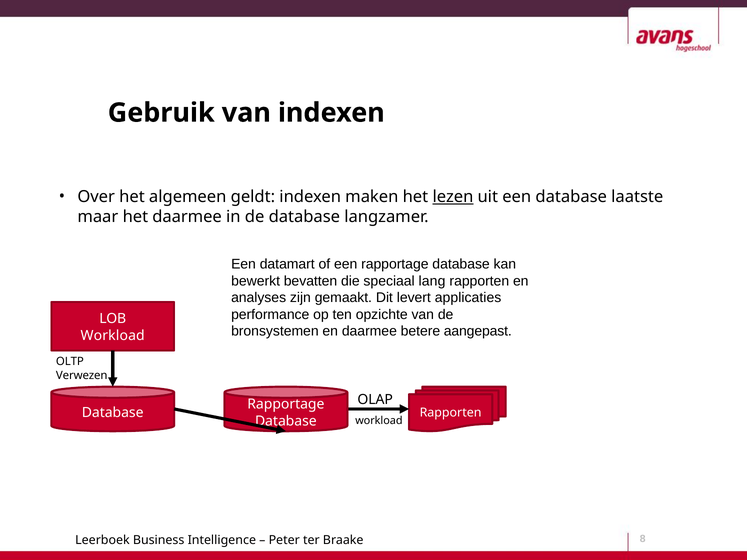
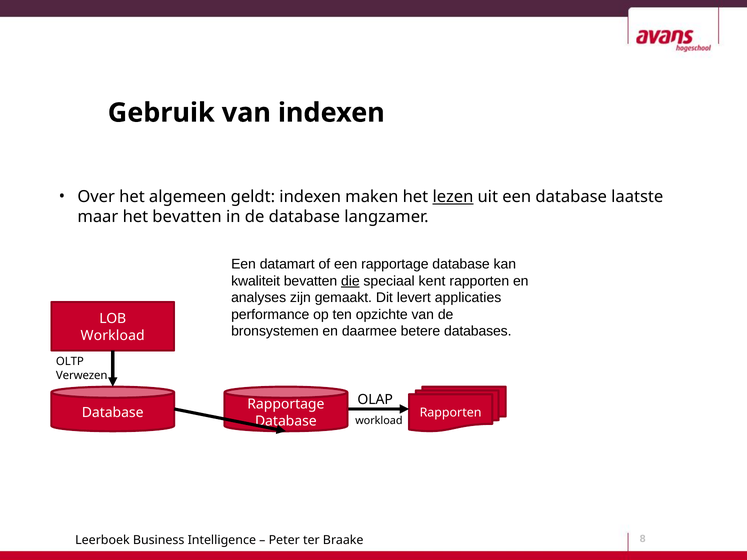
het daarmee: daarmee -> bevatten (187, 217)
bewerkt: bewerkt -> kwaliteit (256, 281)
die underline: none -> present (350, 281)
lang: lang -> kent (432, 281)
aangepast: aangepast -> databases (478, 332)
